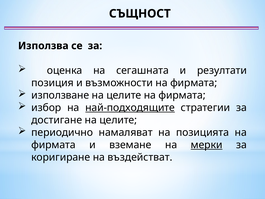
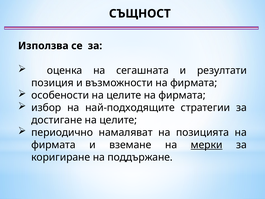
използване: използване -> особености (60, 95)
най-подходящите underline: present -> none (130, 108)
въздействат: въздействат -> поддържане (140, 157)
